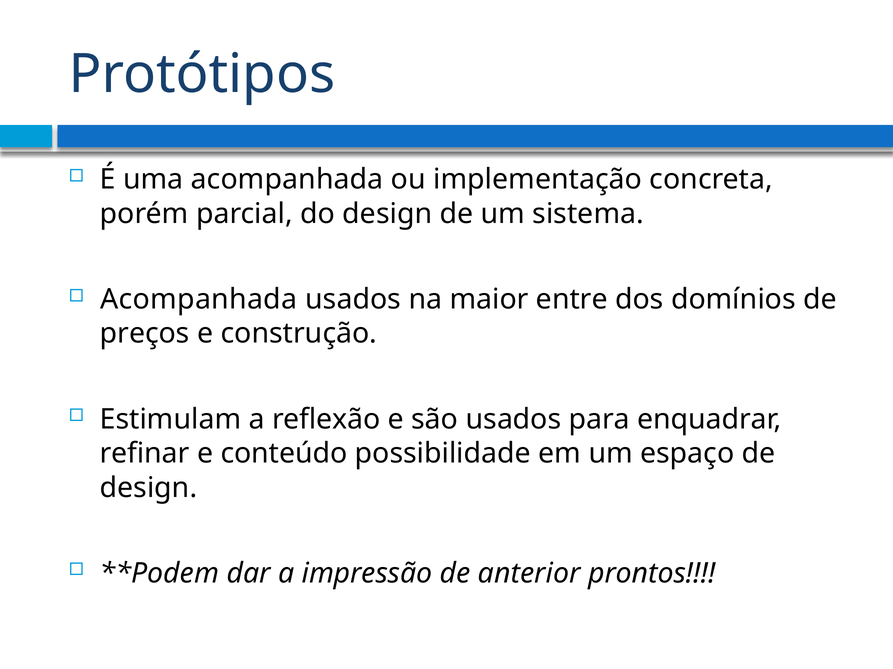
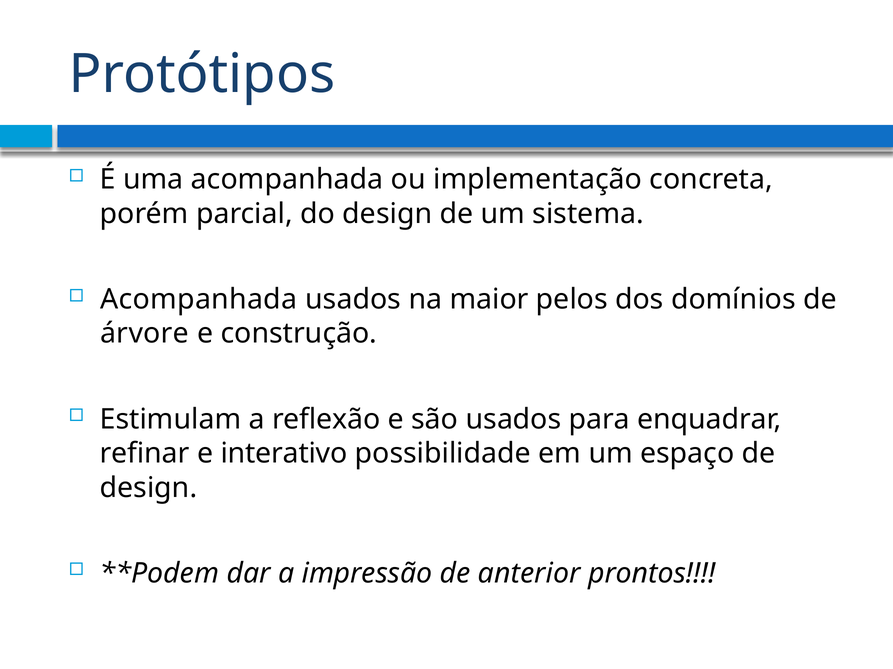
entre: entre -> pelos (572, 300)
preços: preços -> árvore (145, 334)
conteúdo: conteúdo -> interativo (284, 454)
